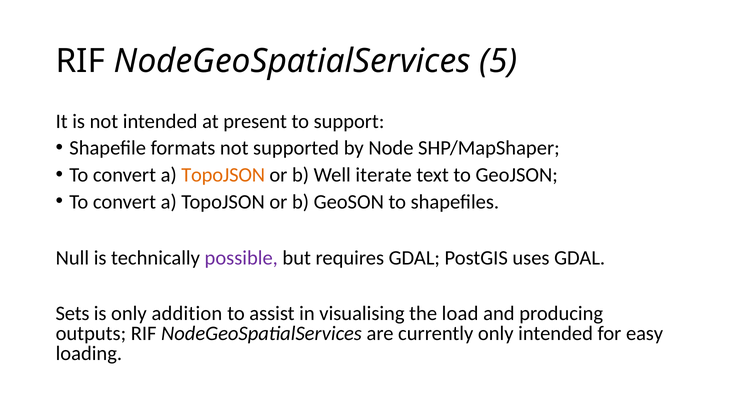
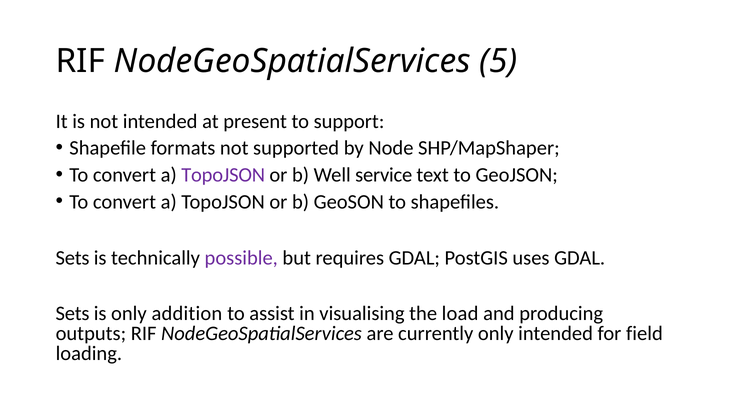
TopoJSON colour: orange -> purple (223, 175)
iterate: iterate -> service (384, 175)
Null: Null -> Sets (72, 258)
easy: easy -> field (644, 333)
